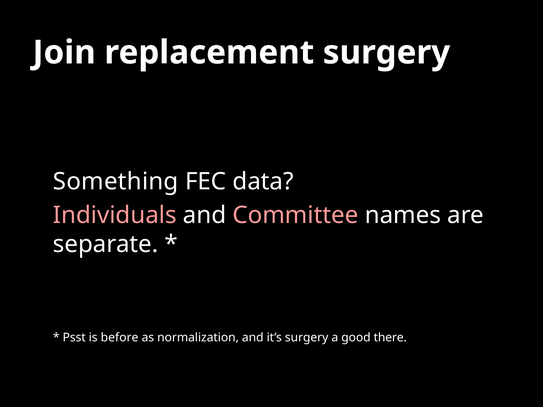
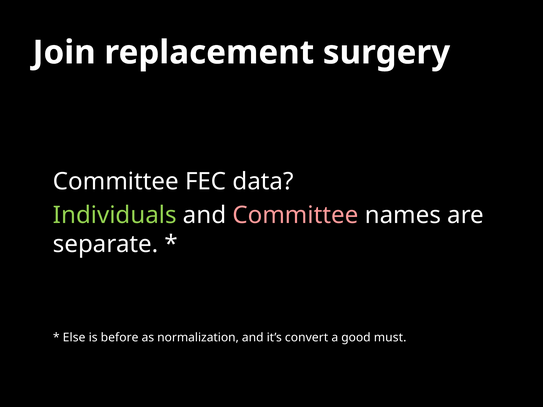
Something: Something -> Committee (116, 182)
Individuals colour: pink -> light green (115, 215)
Psst: Psst -> Else (74, 338)
it’s surgery: surgery -> convert (307, 338)
there: there -> must (390, 338)
